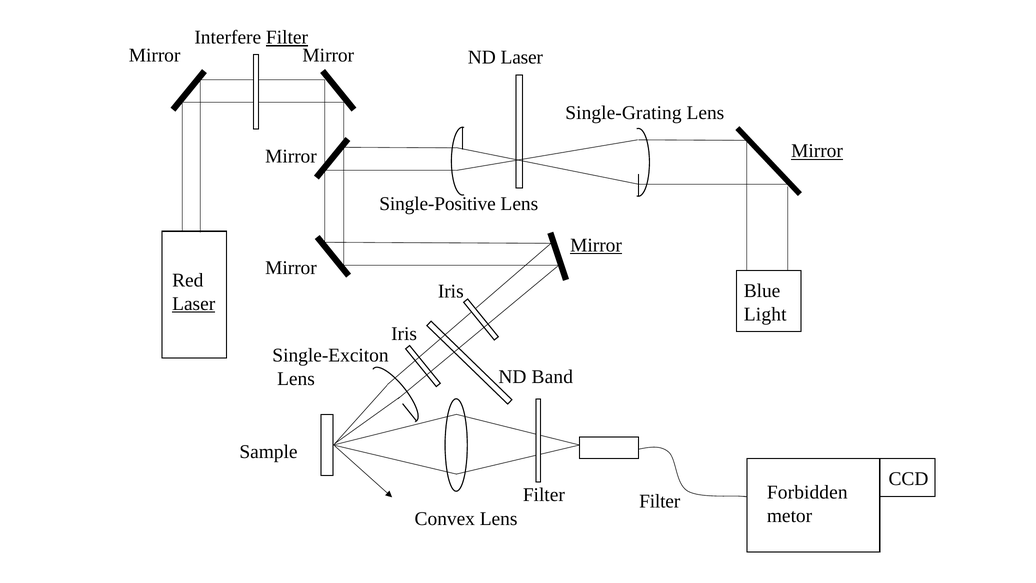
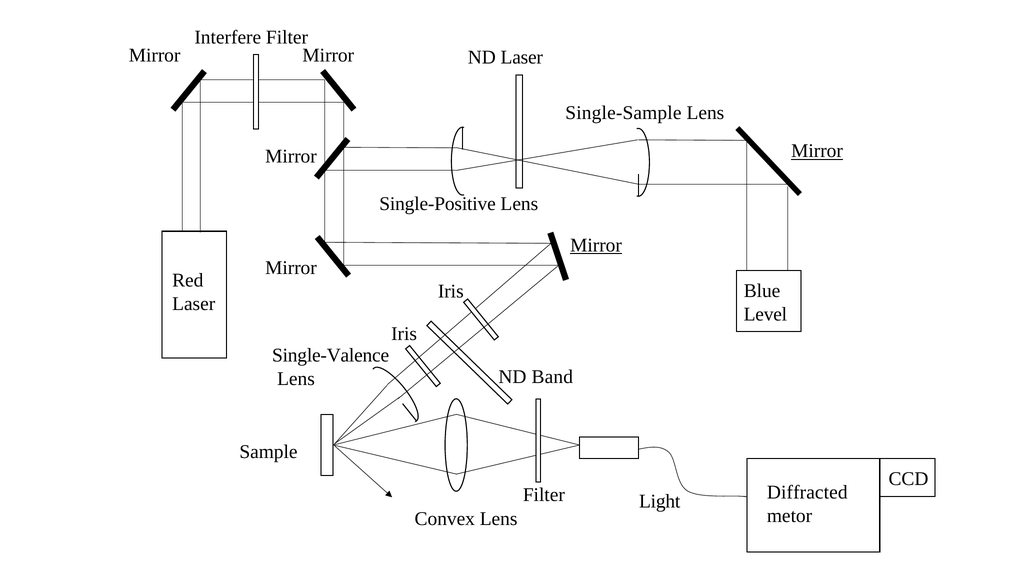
Filter underline: present -> none (287, 37)
Single-Grating: Single-Grating -> Single-Sample (623, 113)
Laser underline: present -> none (194, 304)
Light: Light -> Level (765, 314)
Single-Exciton: Single-Exciton -> Single-Valence (331, 355)
Forbidden: Forbidden -> Diffracted (807, 492)
Filter: Filter -> Light (660, 501)
